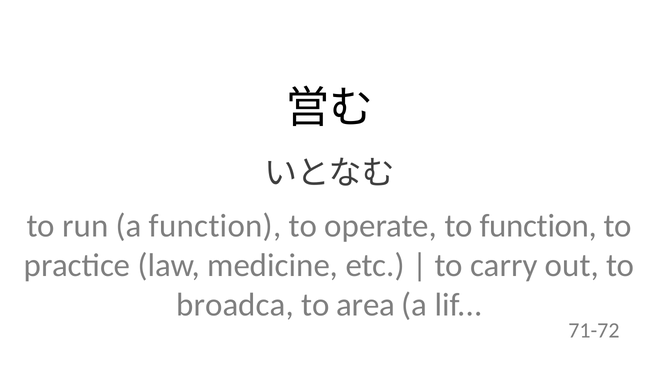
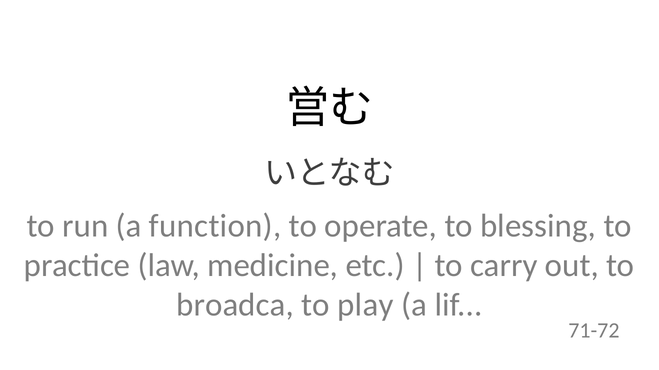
to function: function -> blessing (538, 226)
area: area -> play (365, 305)
